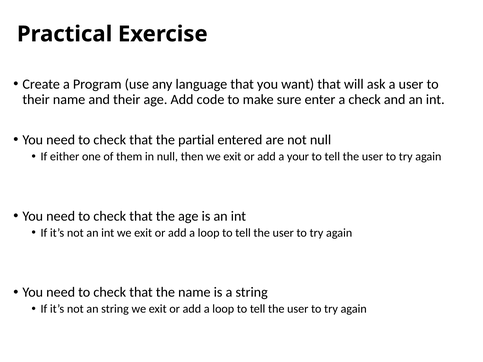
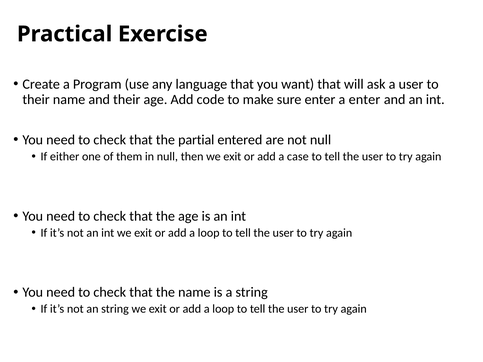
a check: check -> enter (365, 99)
your: your -> case (298, 157)
